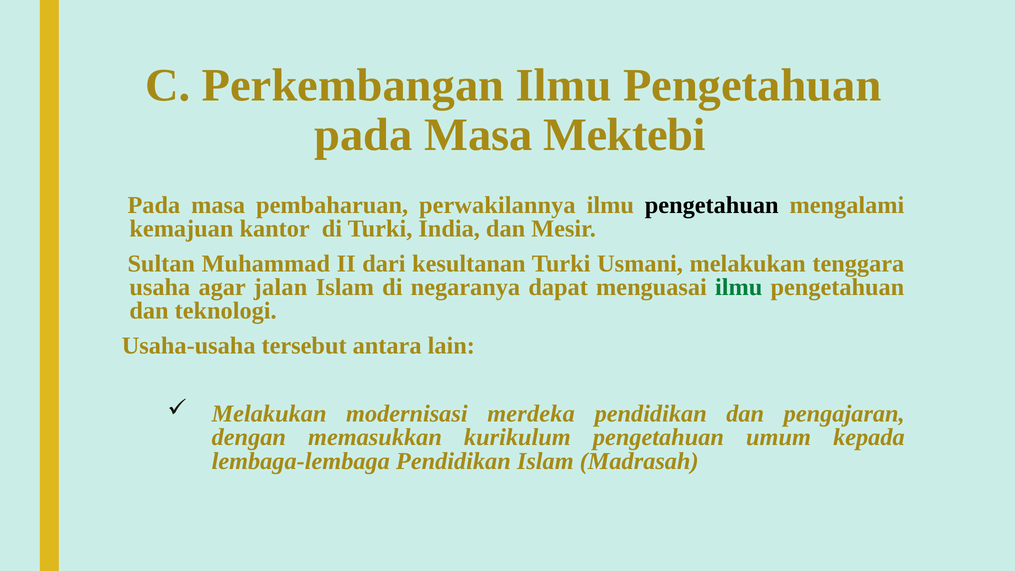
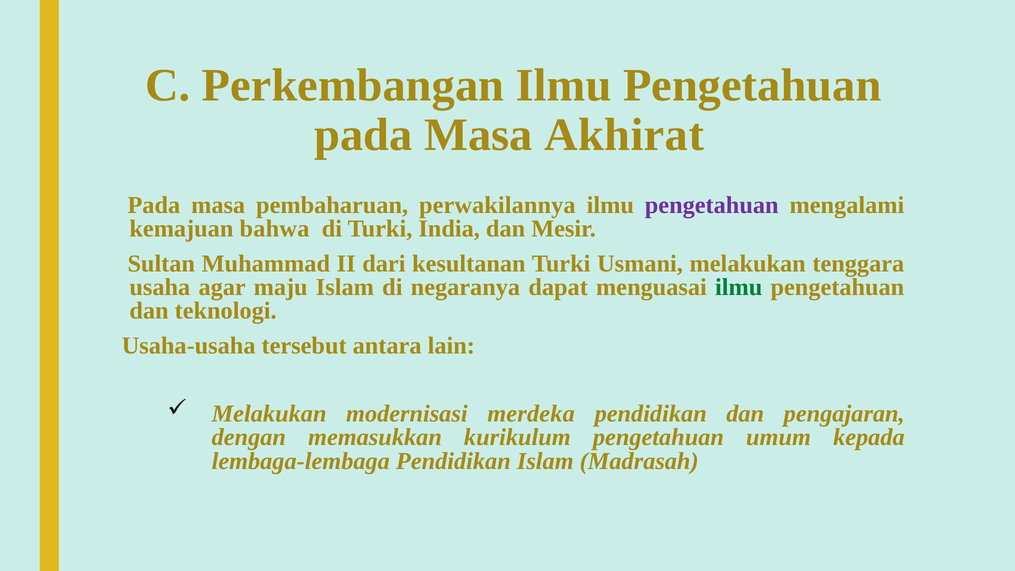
Mektebi: Mektebi -> Akhirat (624, 135)
pengetahuan colour: black -> purple (712, 205)
kantor: kantor -> bahwa (274, 229)
jalan: jalan -> maju (281, 287)
